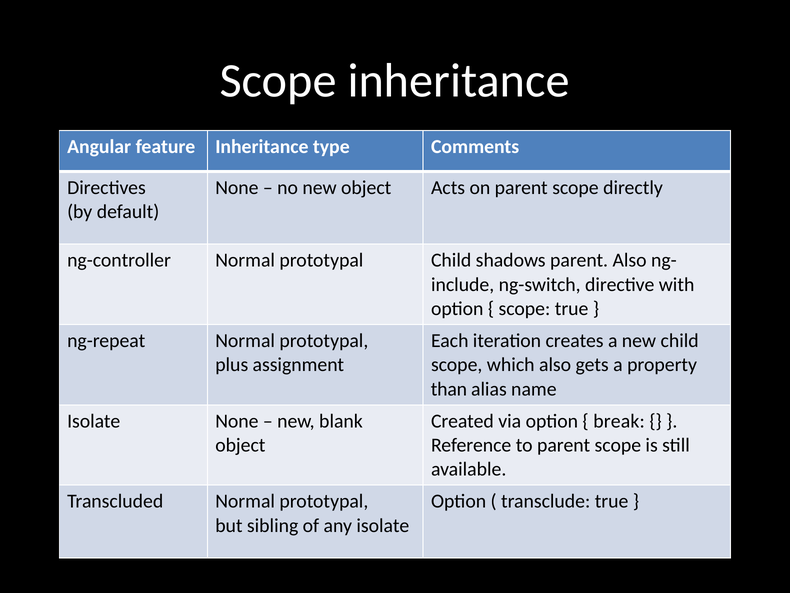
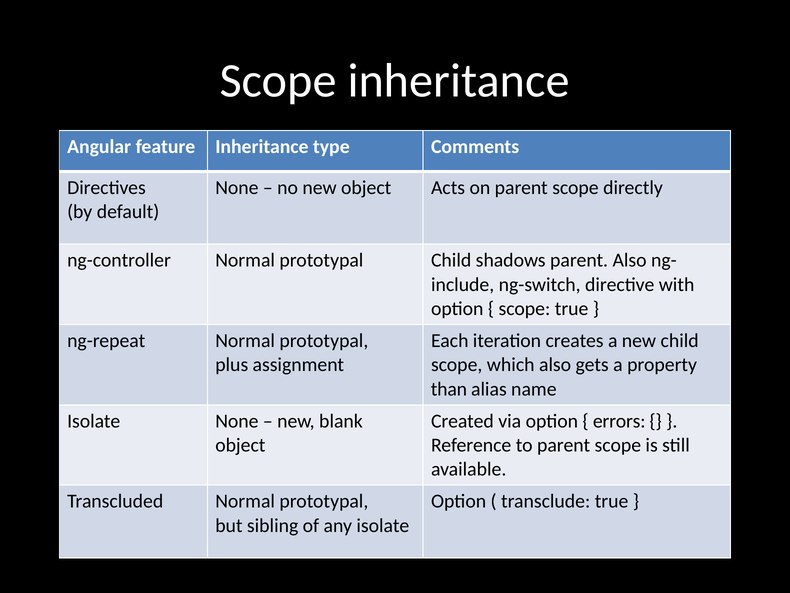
break: break -> errors (619, 421)
